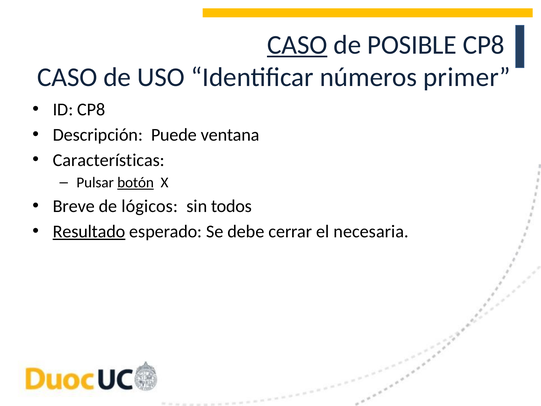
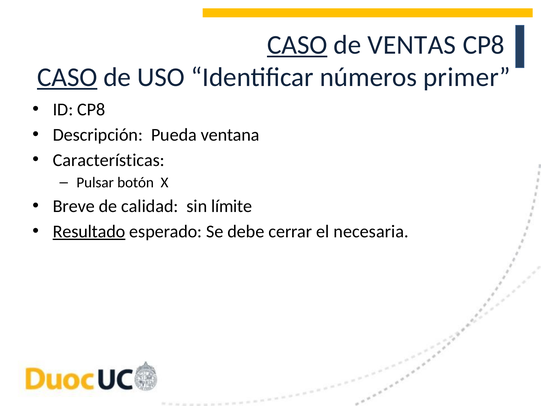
POSIBLE: POSIBLE -> VENTAS (412, 45)
CASO underline: none -> present (67, 77)
Puede: Puede -> Pueda (174, 135)
botón underline: present -> none (136, 183)
lógicos: lógicos -> calidad (150, 206)
todos: todos -> límite (232, 206)
